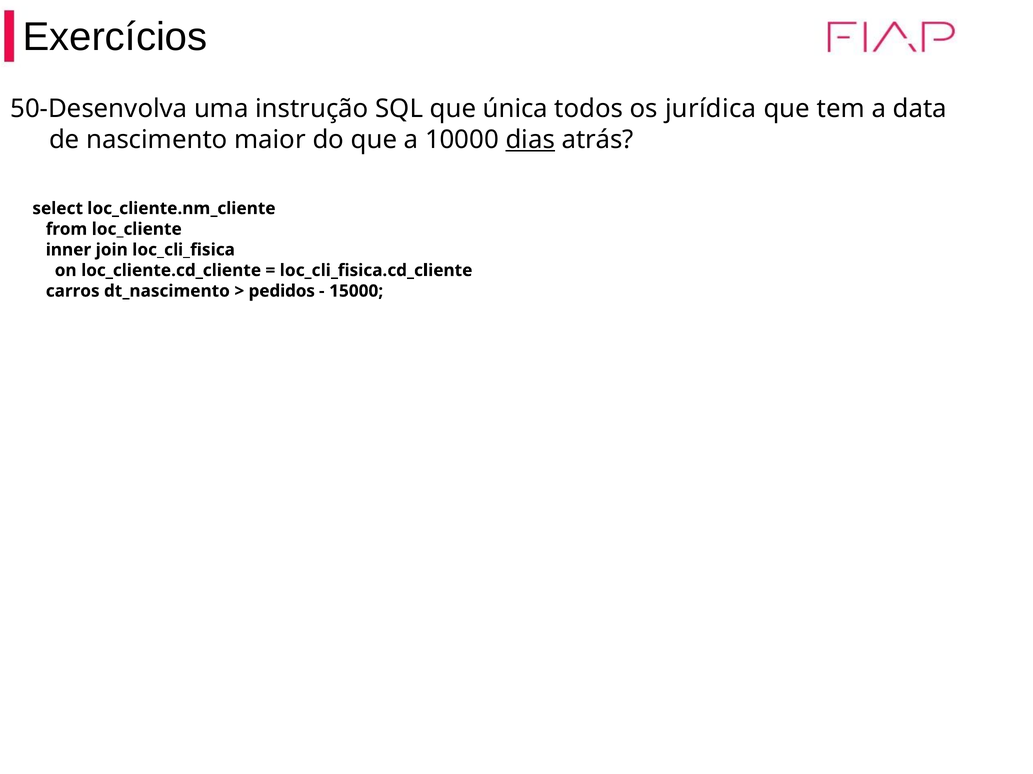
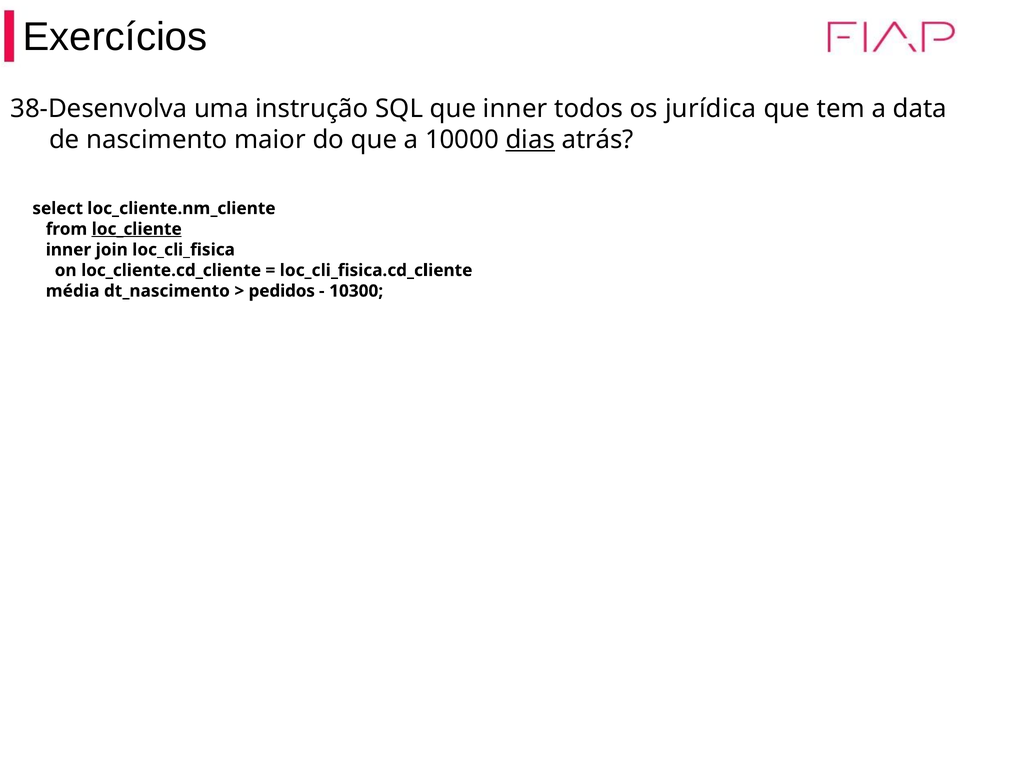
50-Desenvolva: 50-Desenvolva -> 38-Desenvolva (99, 109)
que única: única -> inner (515, 109)
loc_cliente underline: none -> present (137, 229)
carros: carros -> média (73, 291)
15000: 15000 -> 10300 (356, 291)
